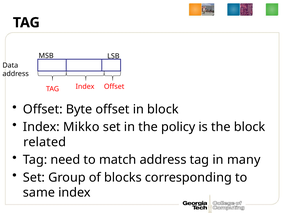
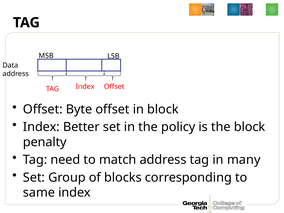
Mikko: Mikko -> Better (81, 127)
related: related -> penalty (45, 142)
